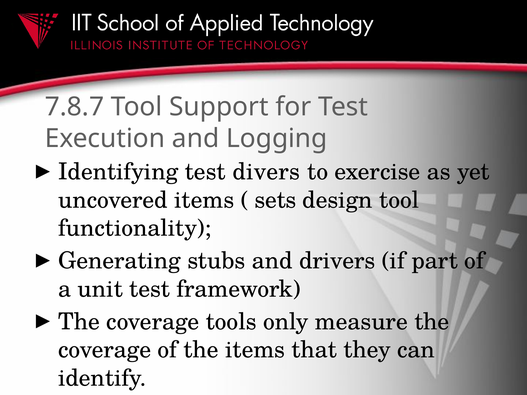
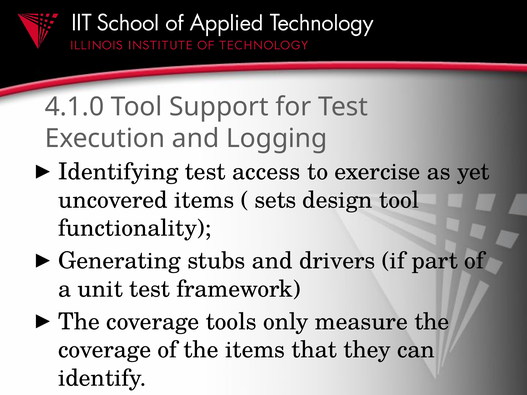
7.8.7: 7.8.7 -> 4.1.0 (74, 107)
divers: divers -> access (266, 172)
